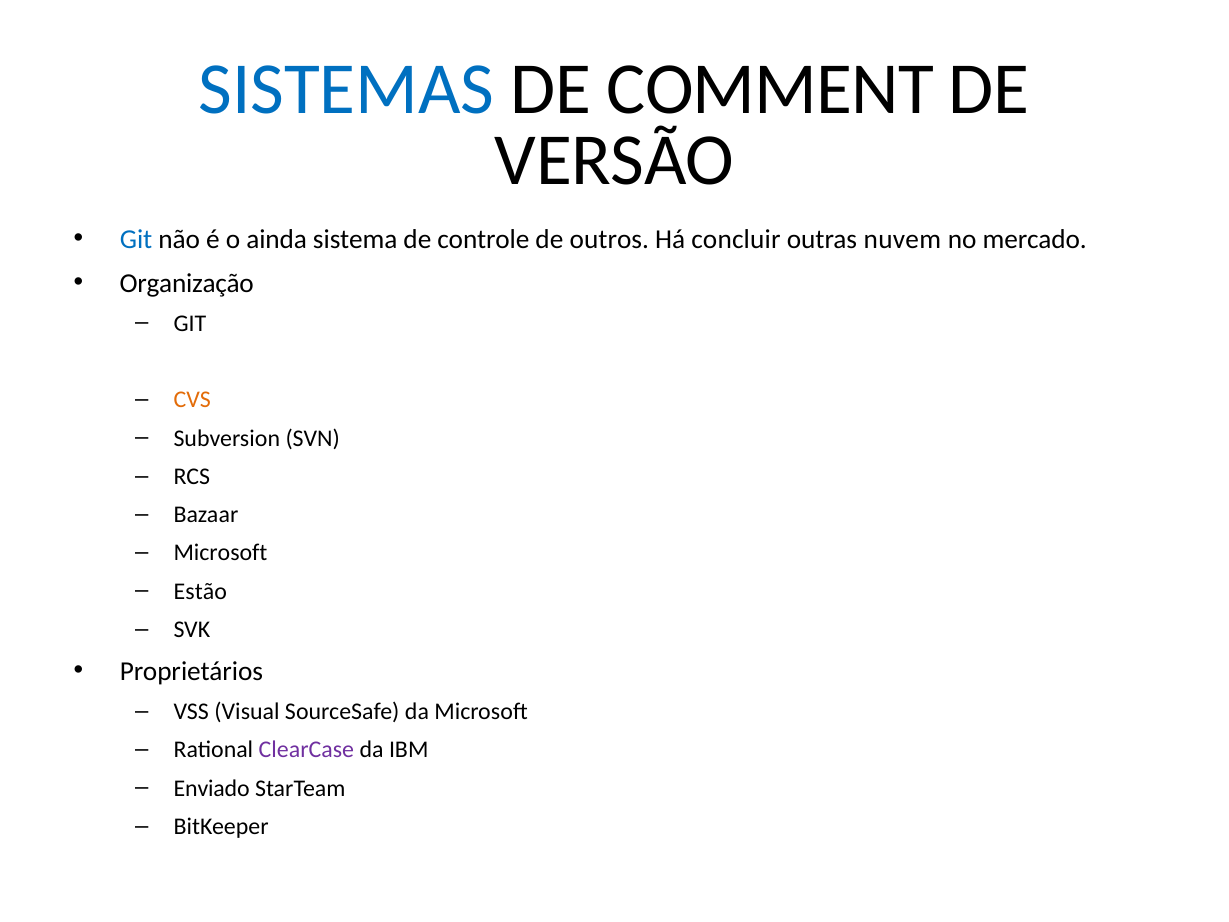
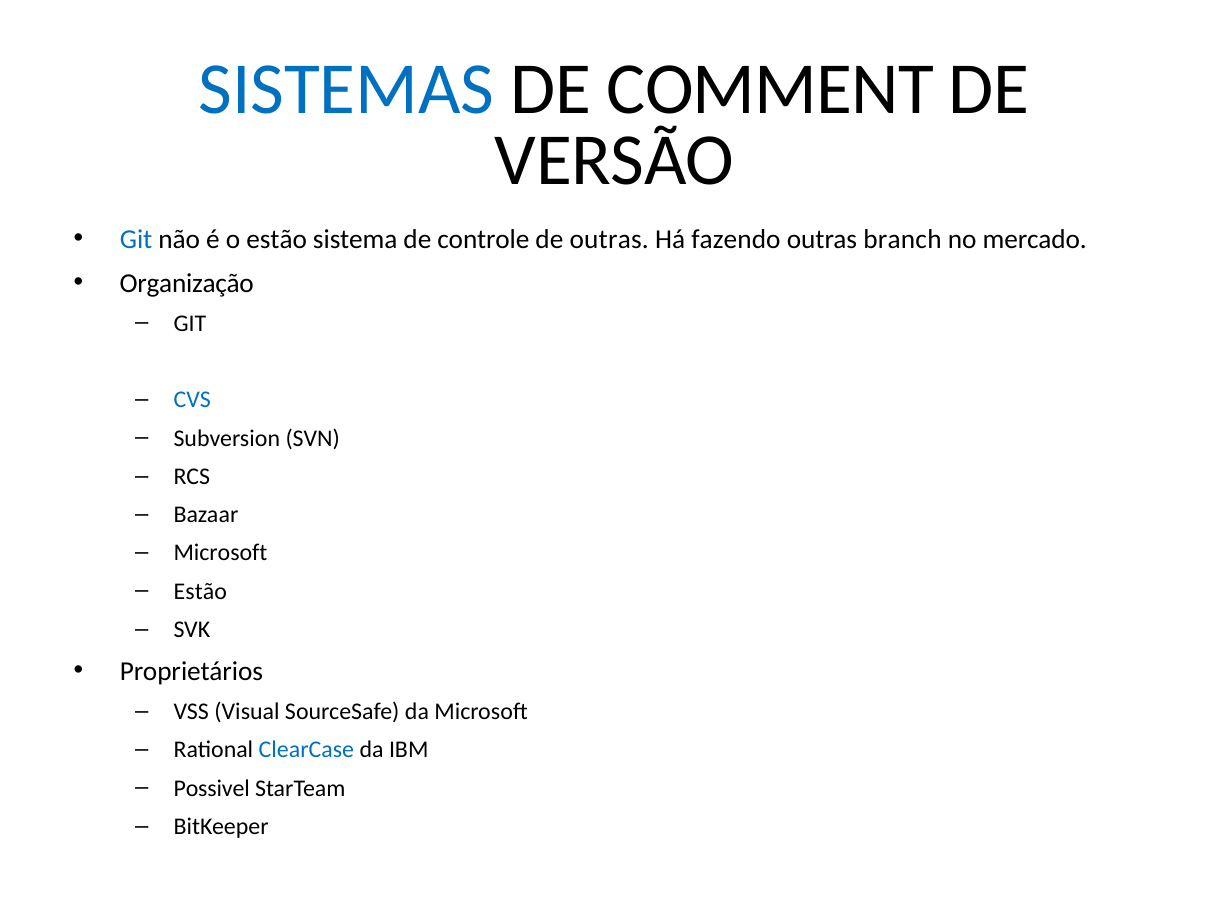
o ainda: ainda -> estão (277, 240)
de outros: outros -> outras (609, 240)
concluir: concluir -> fazendo (736, 240)
nuvem: nuvem -> branch (902, 240)
CVS colour: orange -> blue (192, 400)
ClearCase colour: purple -> blue (306, 750)
Enviado: Enviado -> Possivel (212, 788)
